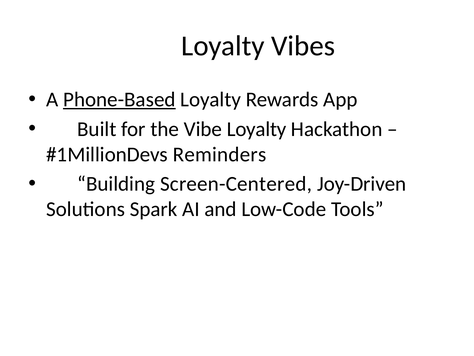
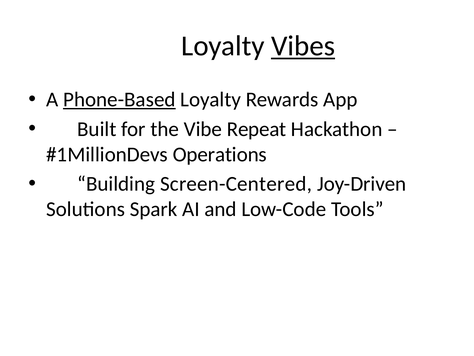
Vibes underline: none -> present (303, 46)
Vibe Loyalty: Loyalty -> Repeat (257, 129)
Reminders: Reminders -> Operations (220, 154)
